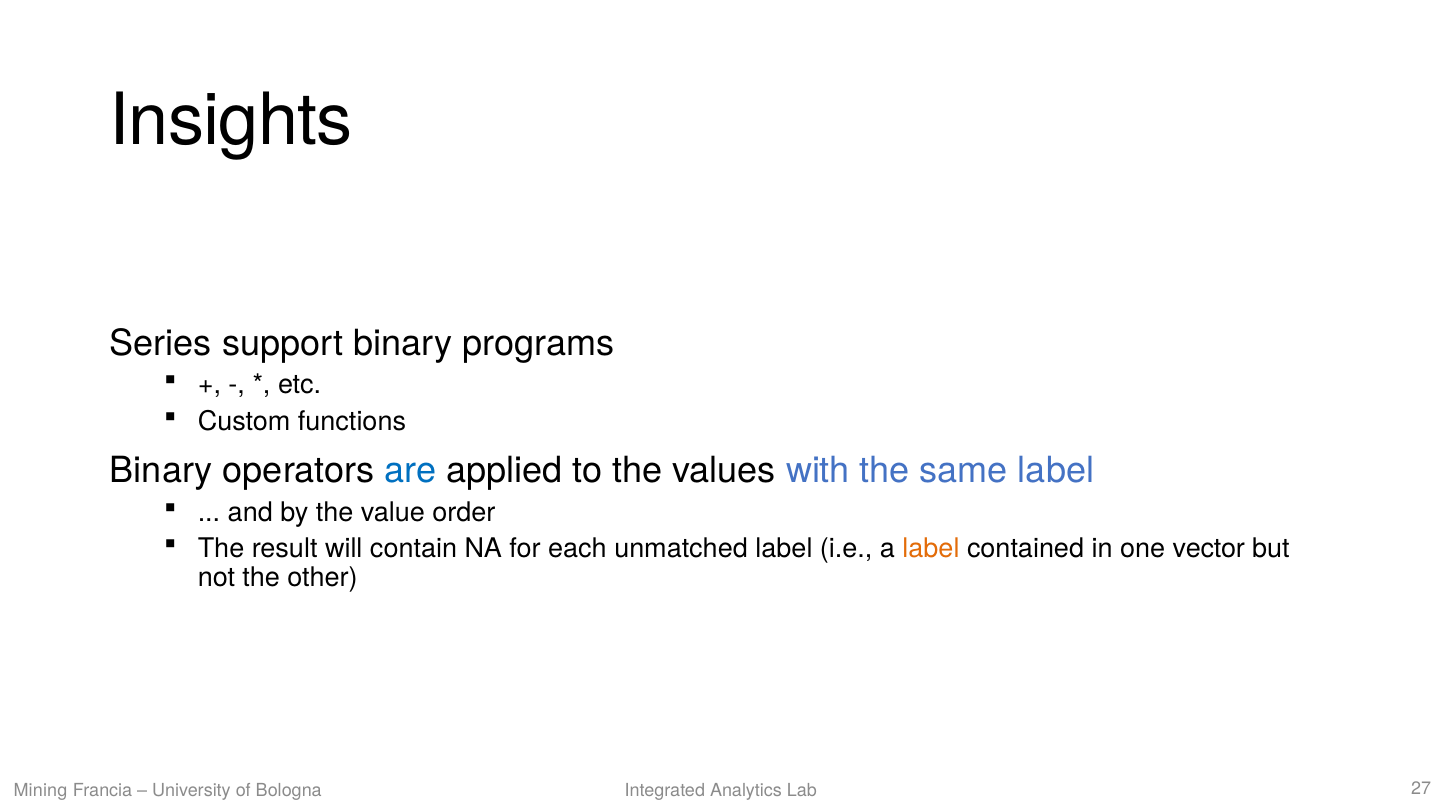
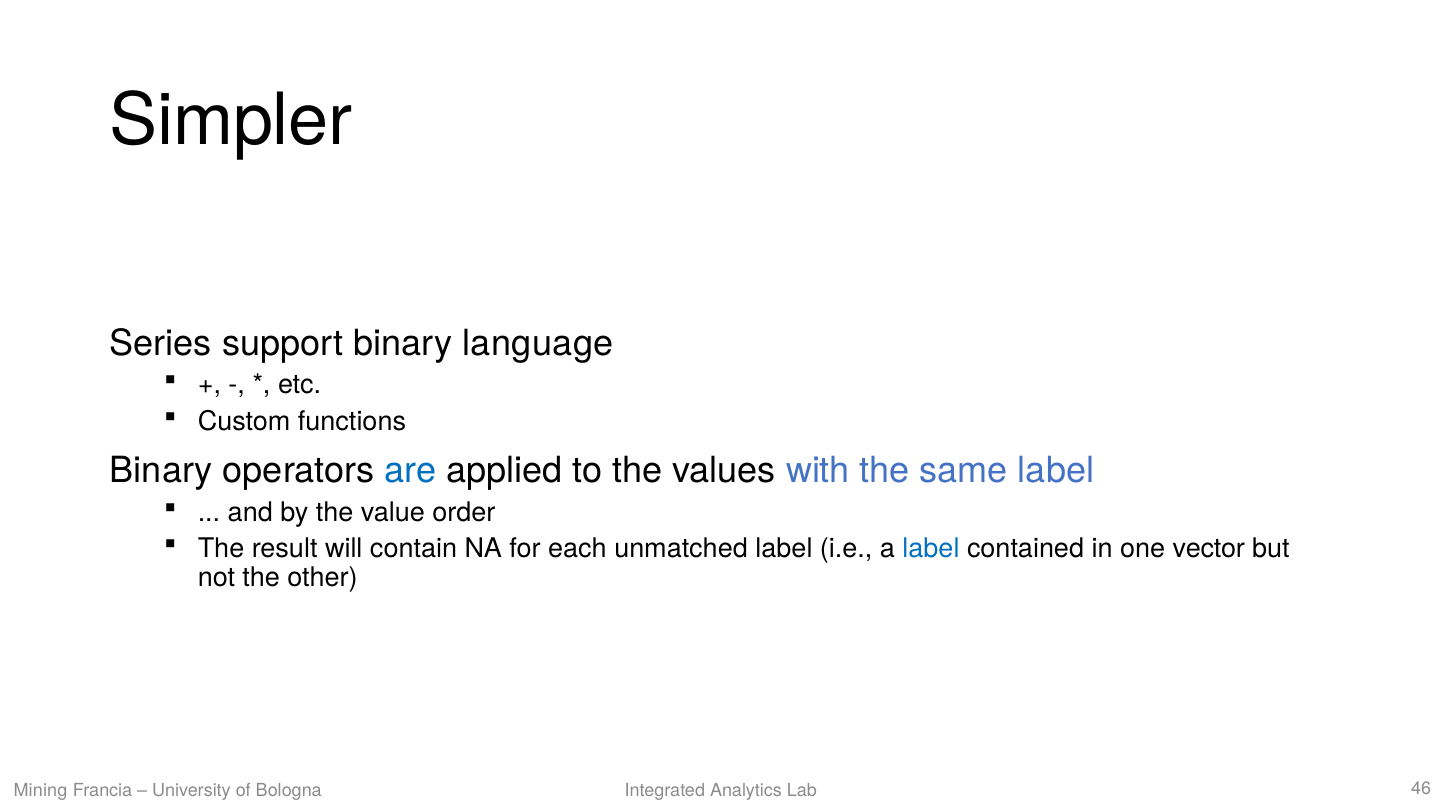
Insights: Insights -> Simpler (231, 121)
programs: programs -> language (538, 343)
label colour: orange -> blue (931, 549)
27: 27 -> 46 (1421, 789)
